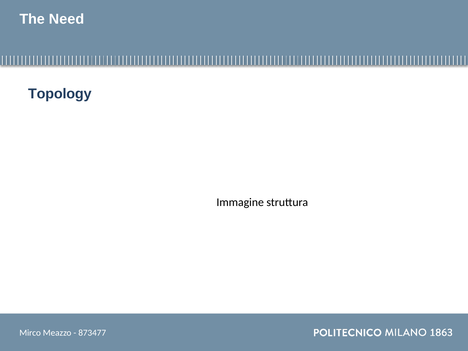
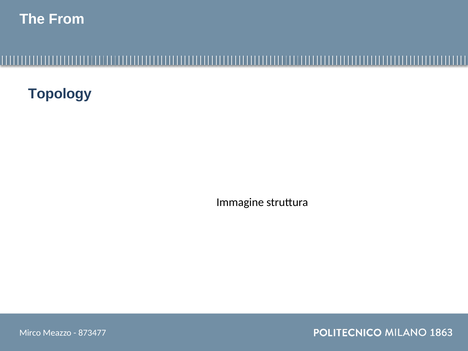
Need: Need -> From (67, 19)
